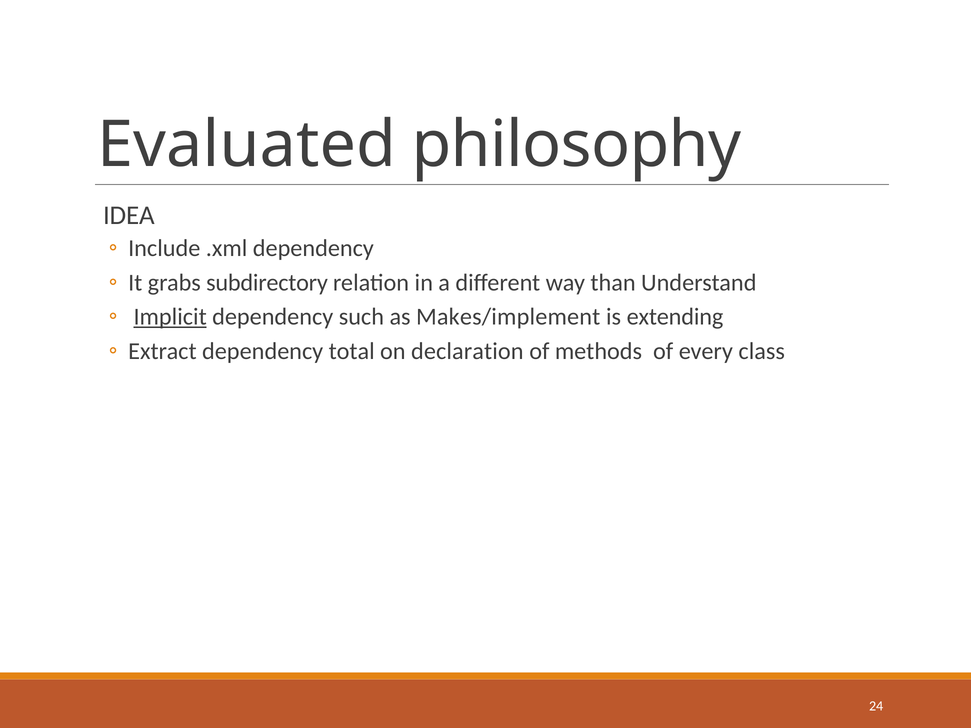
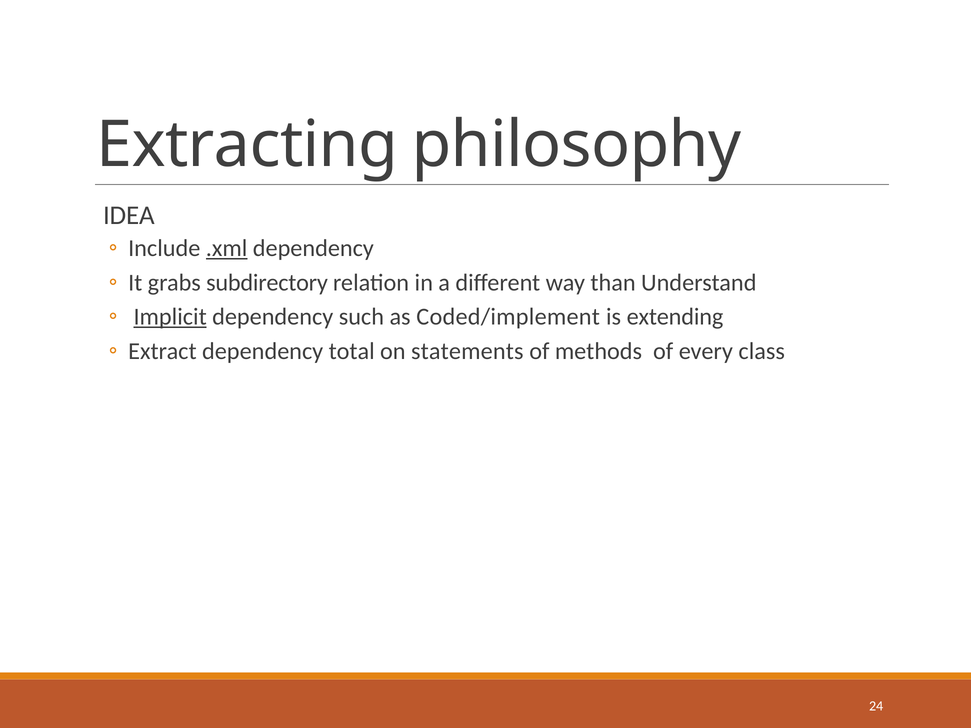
Evaluated: Evaluated -> Extracting (247, 145)
.xml underline: none -> present (227, 248)
Makes/implement: Makes/implement -> Coded/implement (508, 317)
declaration: declaration -> statements (467, 351)
